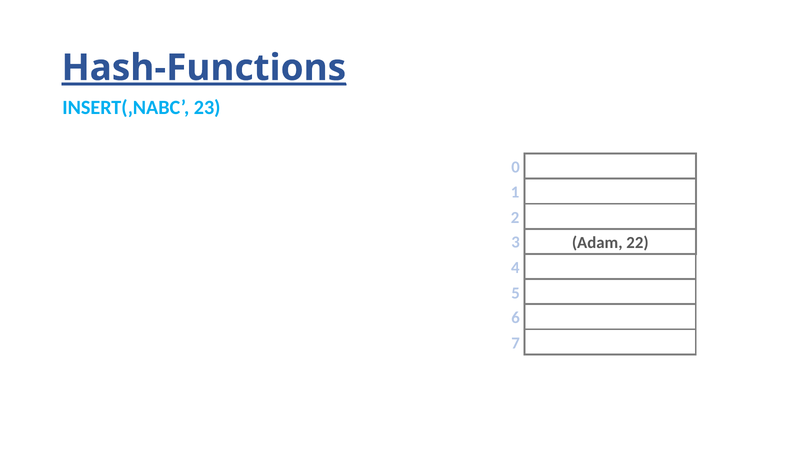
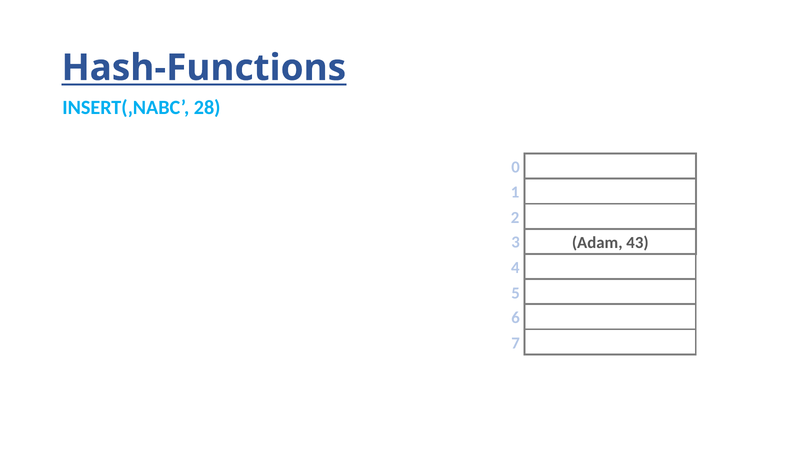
Hash-Functions underline: present -> none (204, 68)
23: 23 -> 28 (207, 107)
22: 22 -> 43 (637, 242)
